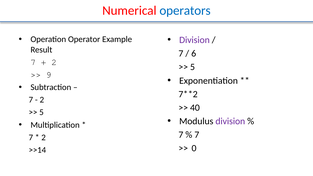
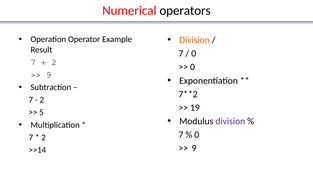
operators colour: blue -> black (185, 11)
Division colour: purple -> orange (194, 40)
6: 6 -> 0 (194, 54)
5: 5 -> 0 (193, 67)
40: 40 -> 19 (195, 108)
7: 7 -> 0 (197, 135)
0: 0 -> 9 (194, 148)
